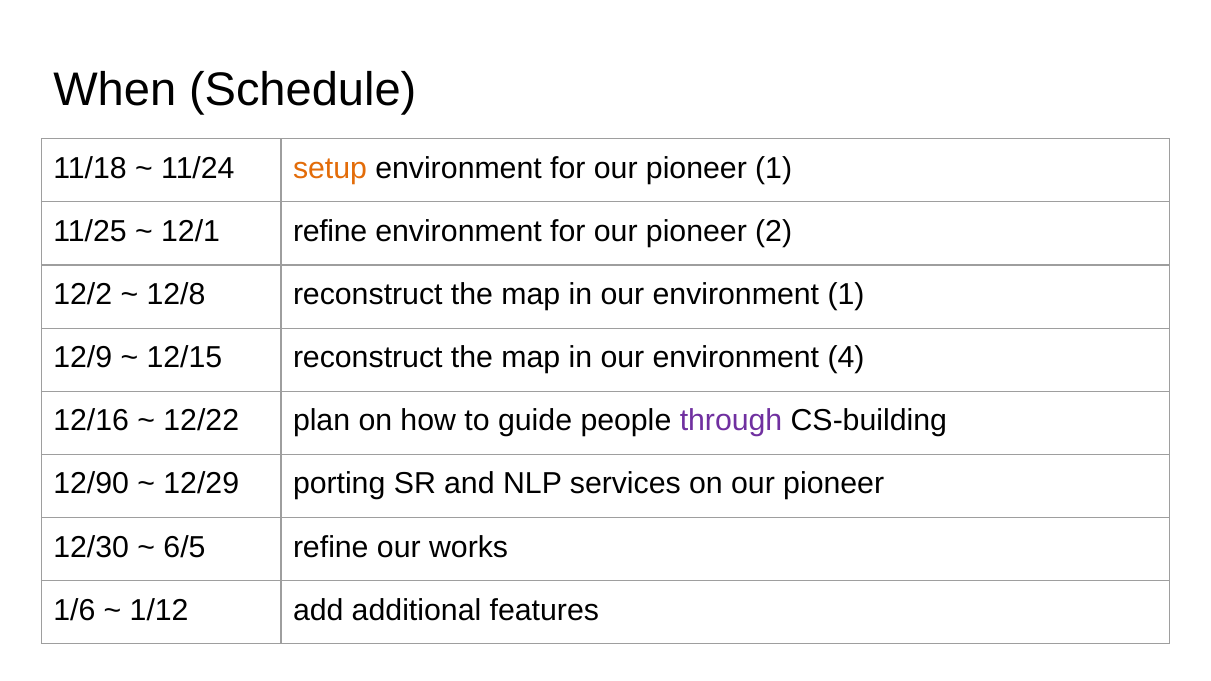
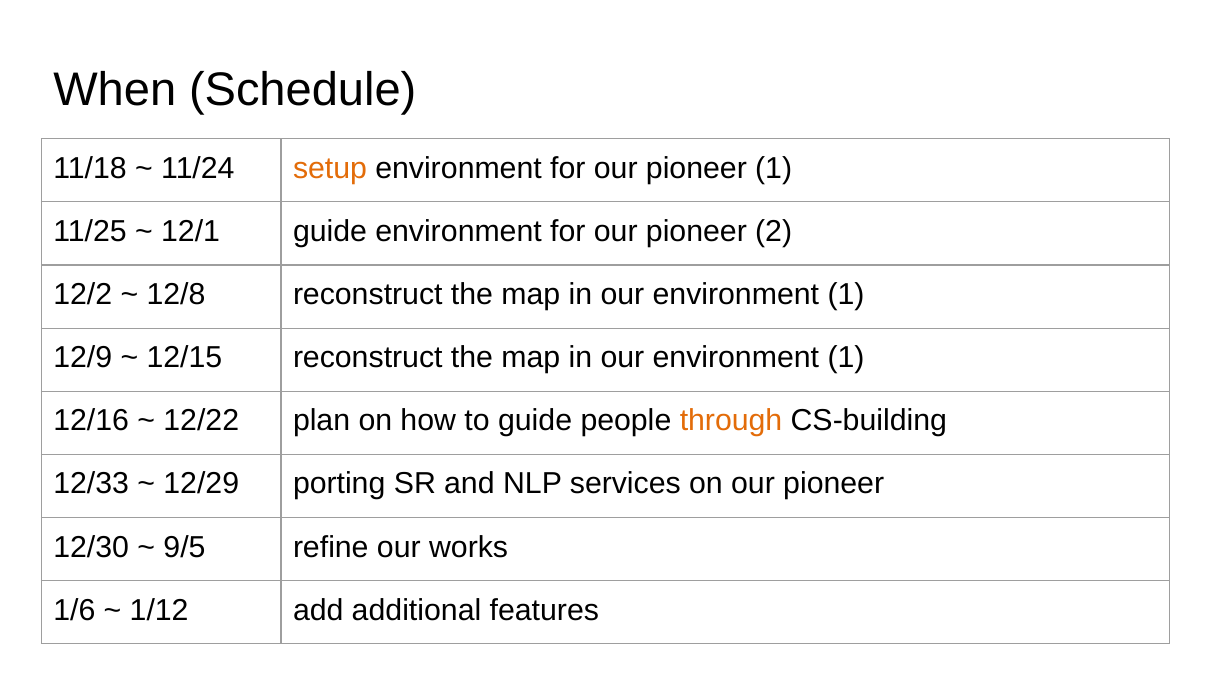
12/1 refine: refine -> guide (330, 231)
4: 4 -> 1 (846, 358)
through colour: purple -> orange (731, 421)
12/90: 12/90 -> 12/33 (91, 484)
6/5: 6/5 -> 9/5 (184, 547)
